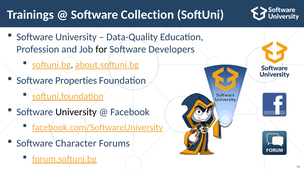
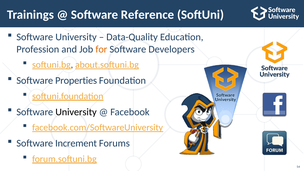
Collection: Collection -> Reference (147, 15)
for colour: black -> orange (101, 49)
Character: Character -> Increment (76, 143)
